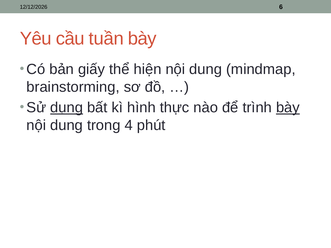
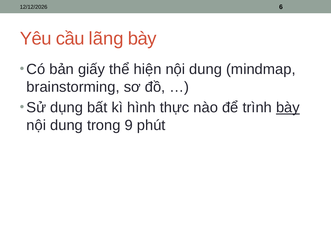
tuần: tuần -> lãng (106, 39)
dụng underline: present -> none (67, 108)
4: 4 -> 9 (129, 125)
